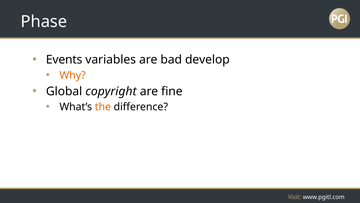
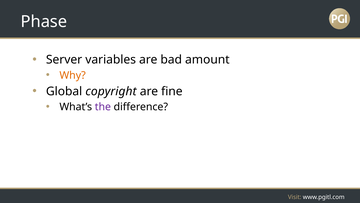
Events: Events -> Server (64, 60)
develop: develop -> amount (207, 60)
the colour: orange -> purple (103, 107)
